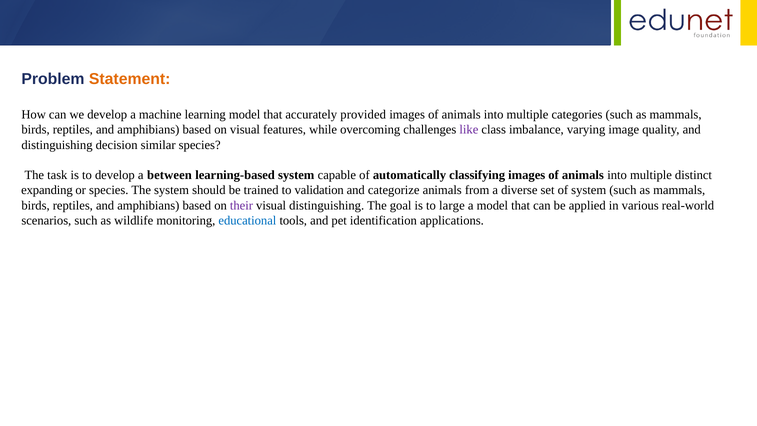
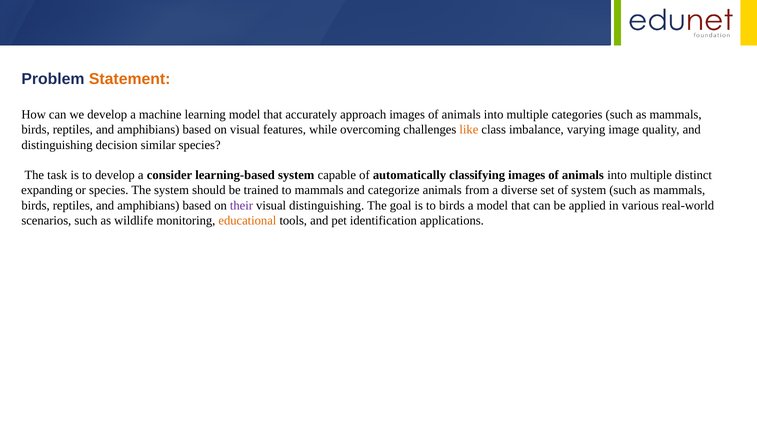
provided: provided -> approach (363, 115)
like colour: purple -> orange (469, 130)
between: between -> consider (170, 175)
to validation: validation -> mammals (319, 190)
to large: large -> birds (452, 205)
educational colour: blue -> orange (247, 220)
